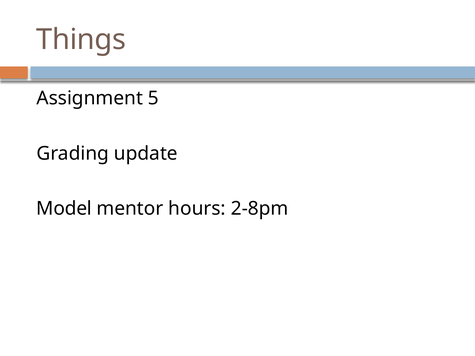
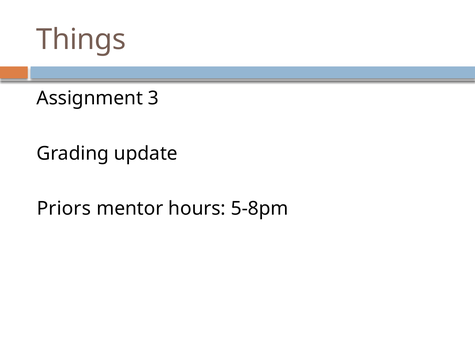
5: 5 -> 3 (153, 98)
Model: Model -> Priors (64, 209)
2-8pm: 2-8pm -> 5-8pm (260, 209)
